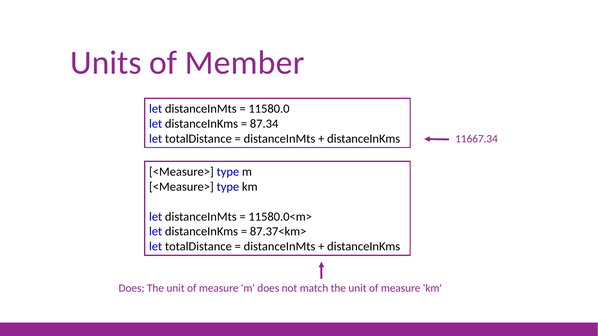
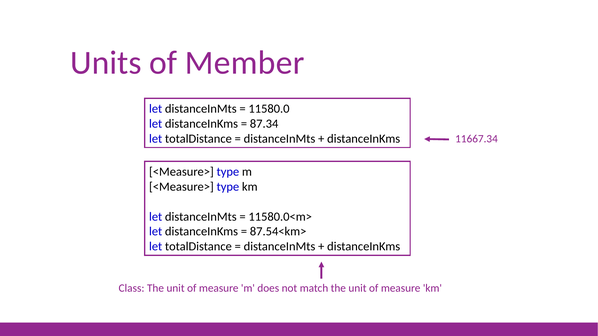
87.37<km>: 87.37<km> -> 87.54<km> (278, 232)
Does: Does -> Class (132, 289)
